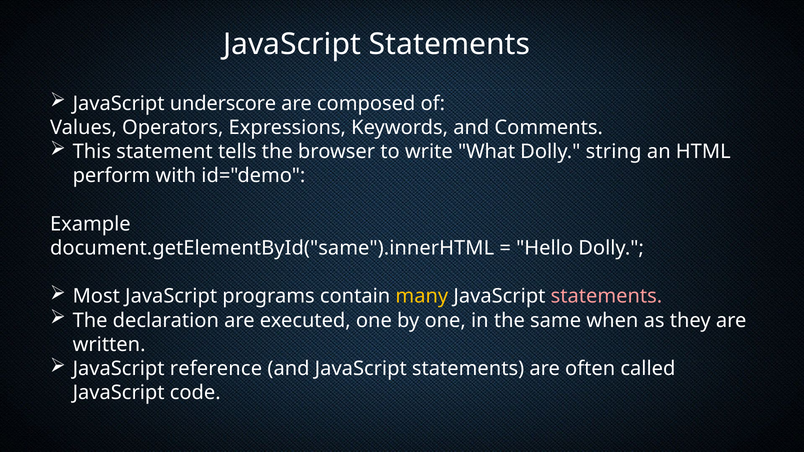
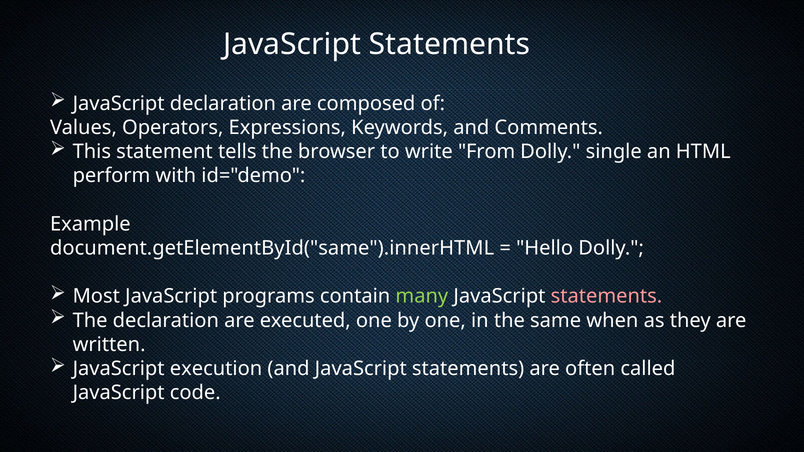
JavaScript underscore: underscore -> declaration (223, 104)
What: What -> From (487, 152)
string: string -> single (614, 152)
many colour: yellow -> light green (422, 297)
reference: reference -> execution (216, 369)
